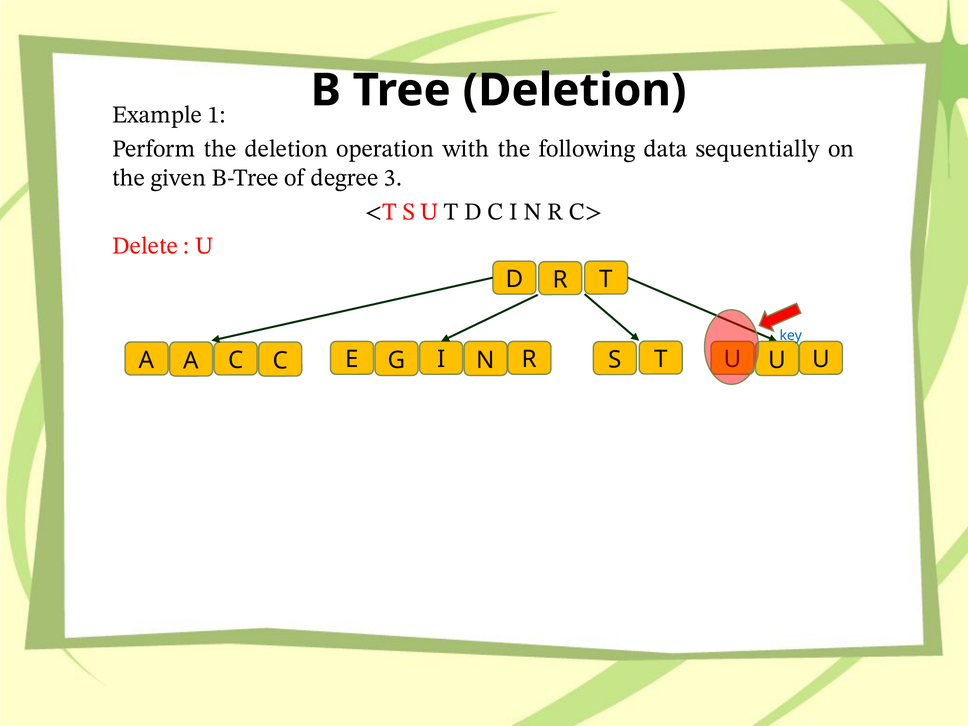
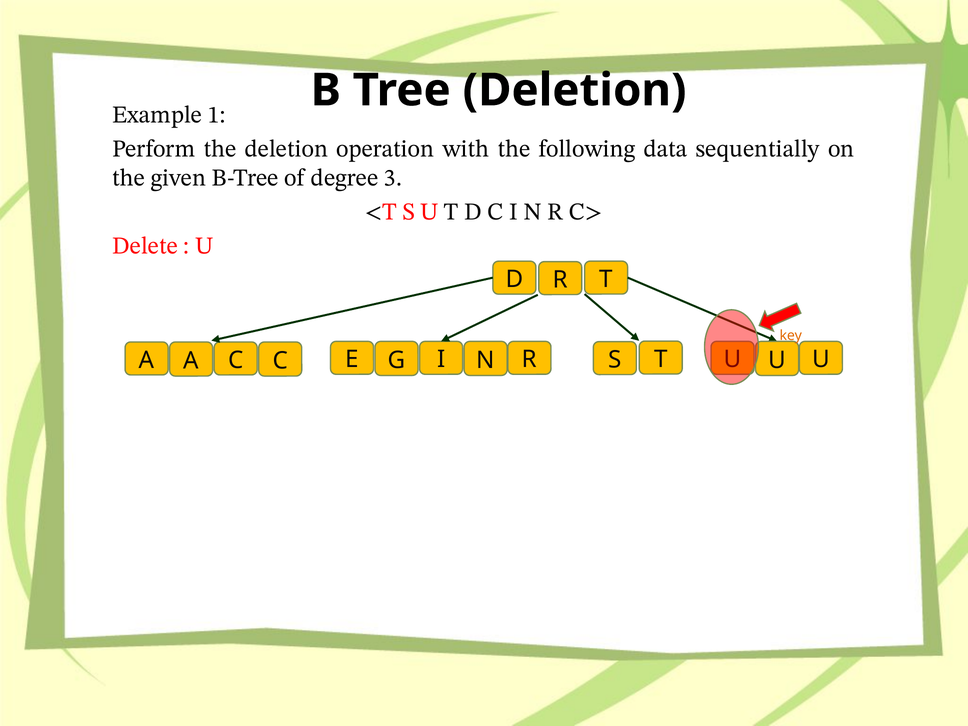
key colour: blue -> orange (791, 336)
